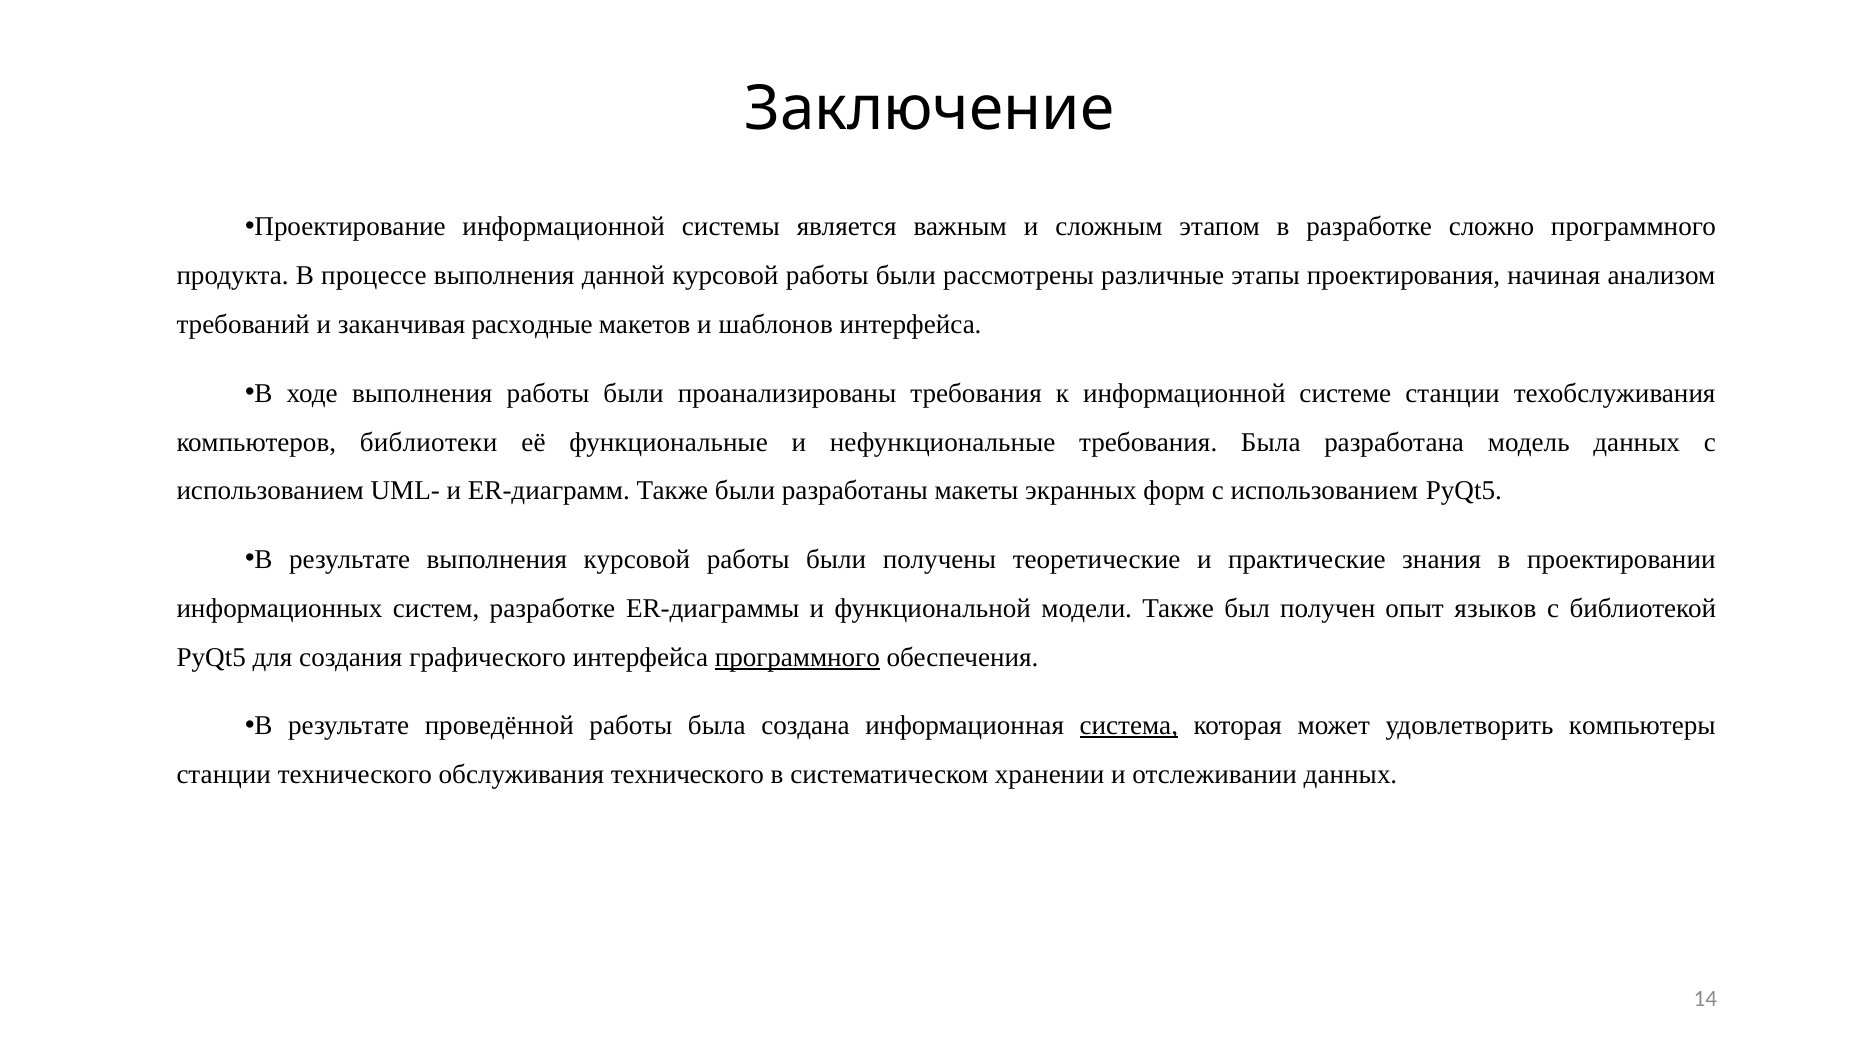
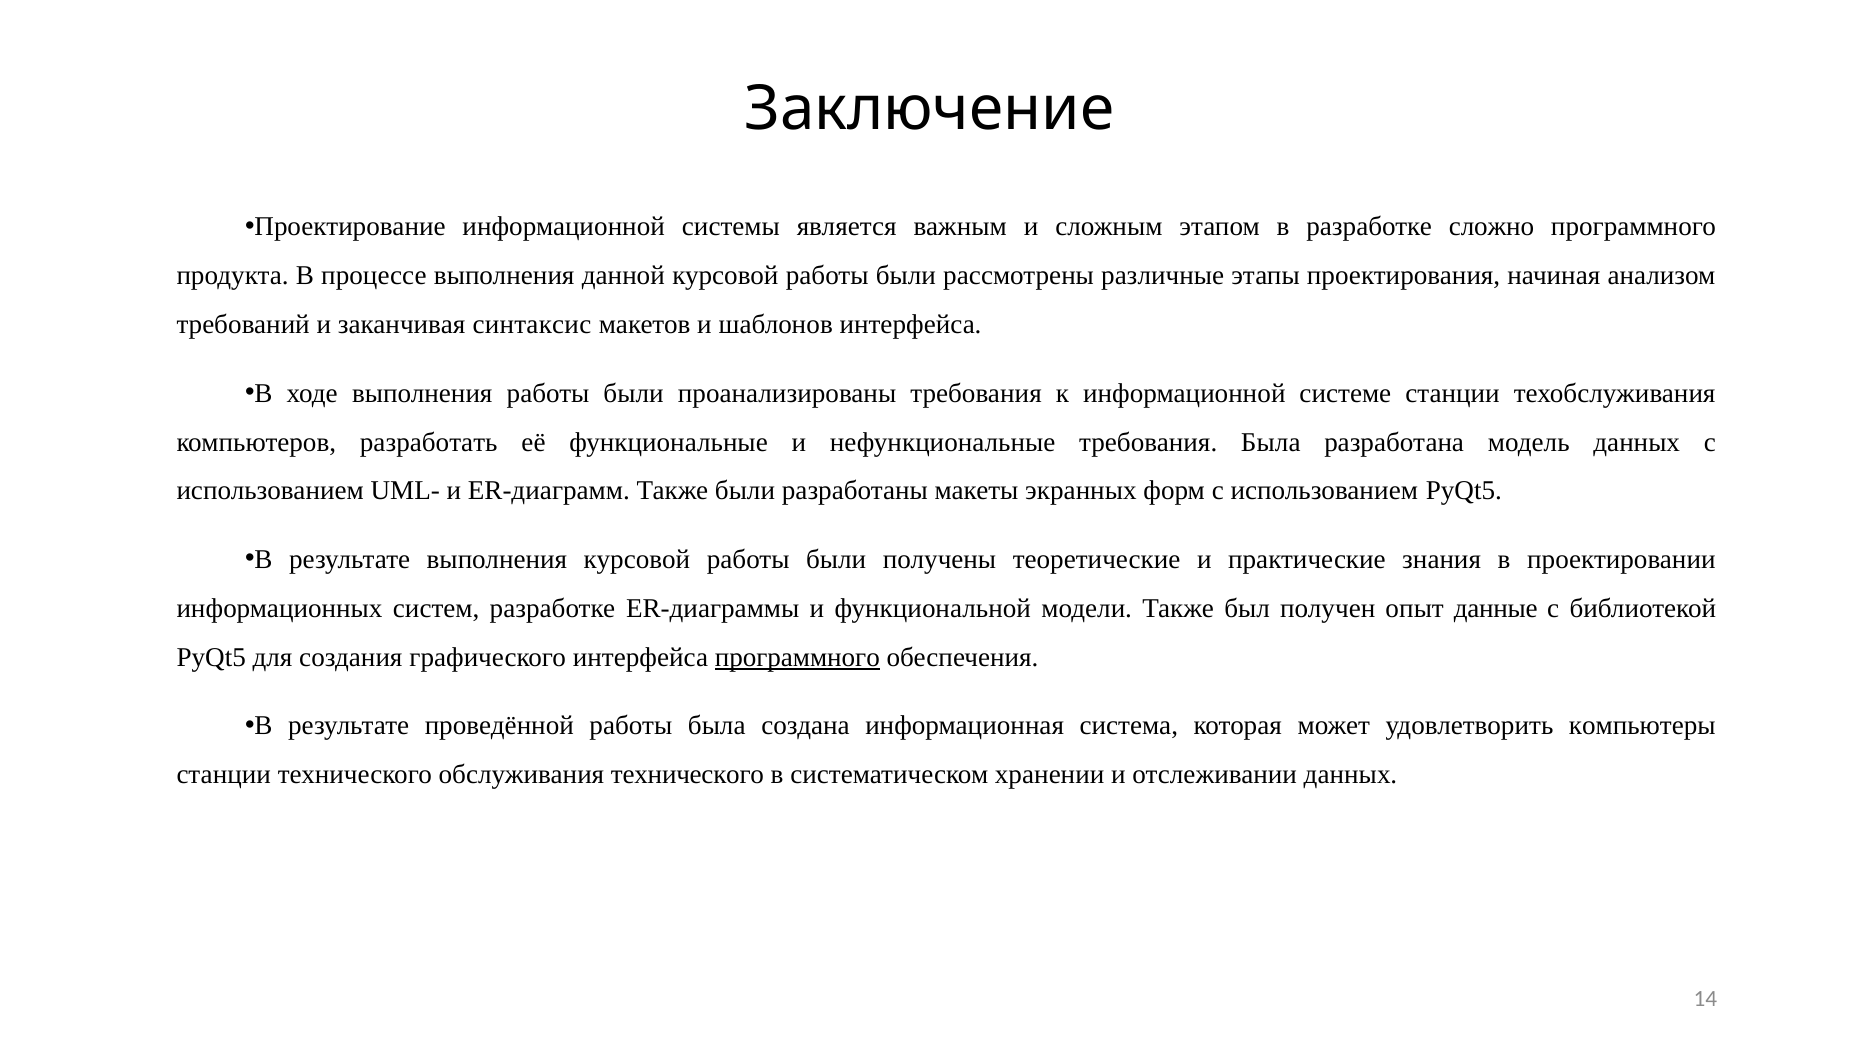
расходные: расходные -> синтаксис (532, 325)
библиотеки: библиотеки -> разработать (429, 442)
языков: языков -> данные (1496, 608)
система underline: present -> none (1129, 725)
